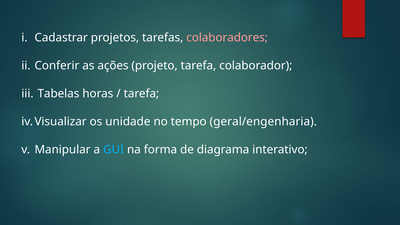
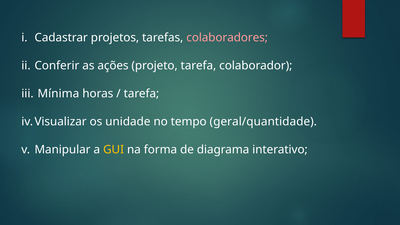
Tabelas: Tabelas -> Mínima (58, 94)
geral/engenharia: geral/engenharia -> geral/quantidade (263, 122)
GUI colour: light blue -> yellow (114, 150)
